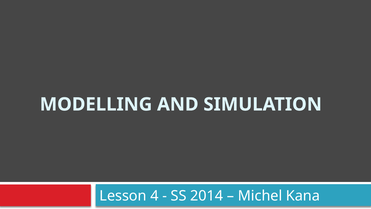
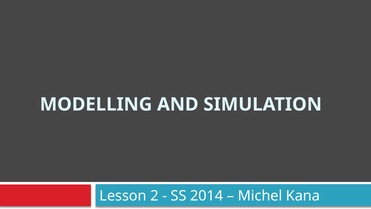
4: 4 -> 2 (154, 196)
